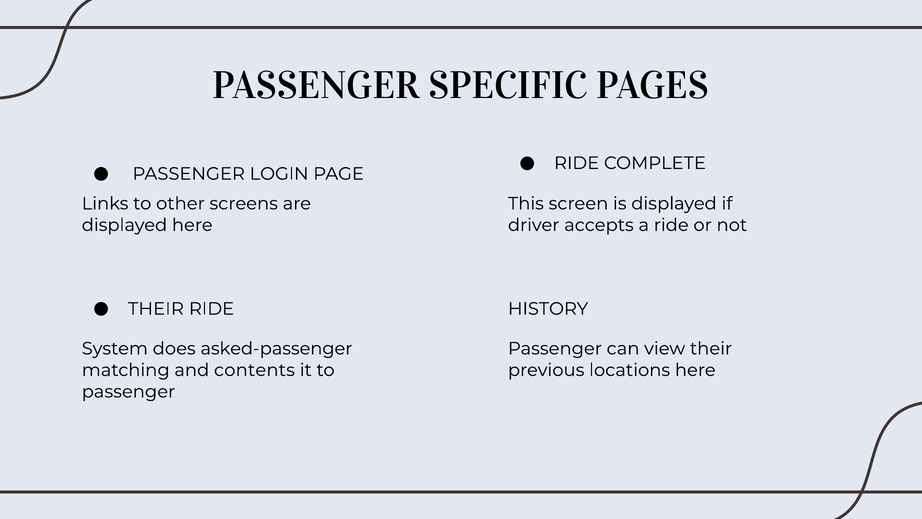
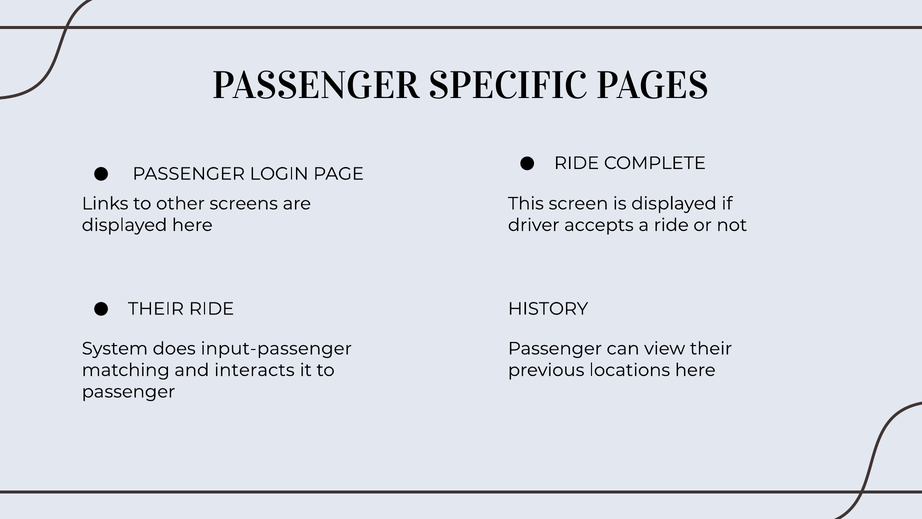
asked-passenger: asked-passenger -> input-passenger (276, 348)
contents: contents -> interacts (254, 370)
